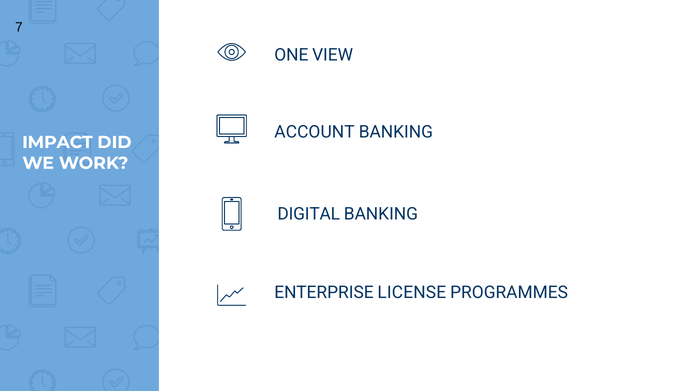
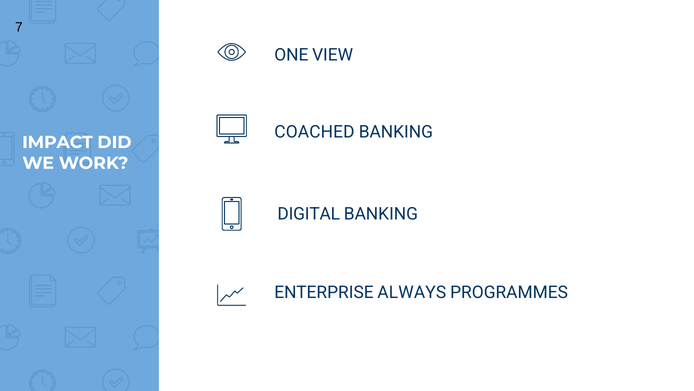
ACCOUNT: ACCOUNT -> COACHED (314, 132)
LICENSE: LICENSE -> ALWAYS (412, 292)
